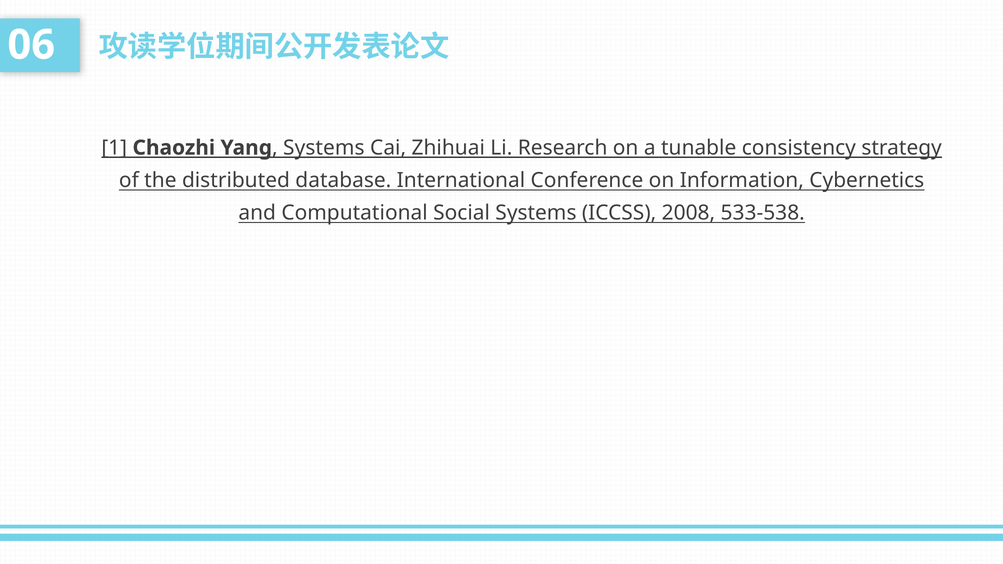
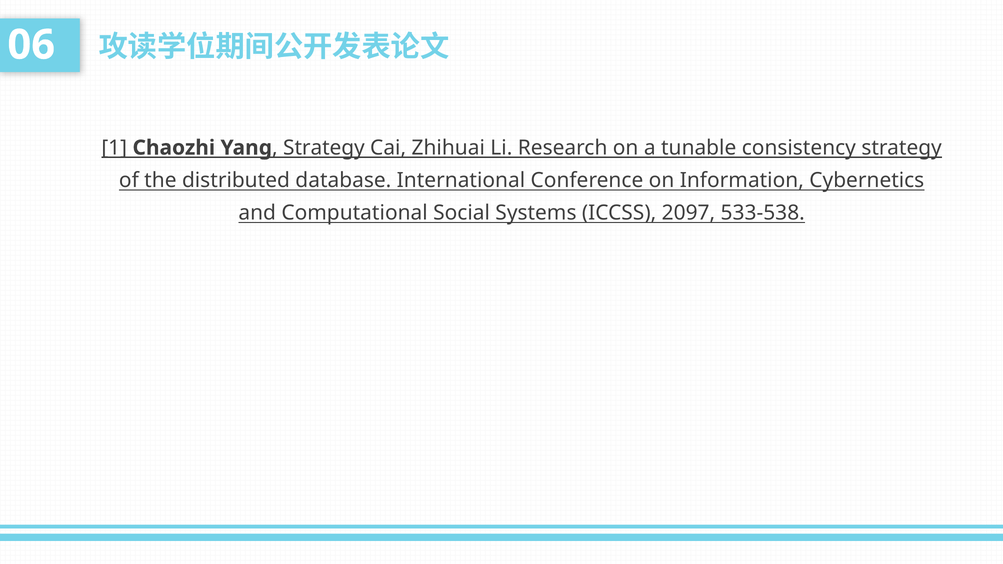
Systems: Systems -> Strategy (324, 148)
2008: 2008 -> 2097 (688, 213)
